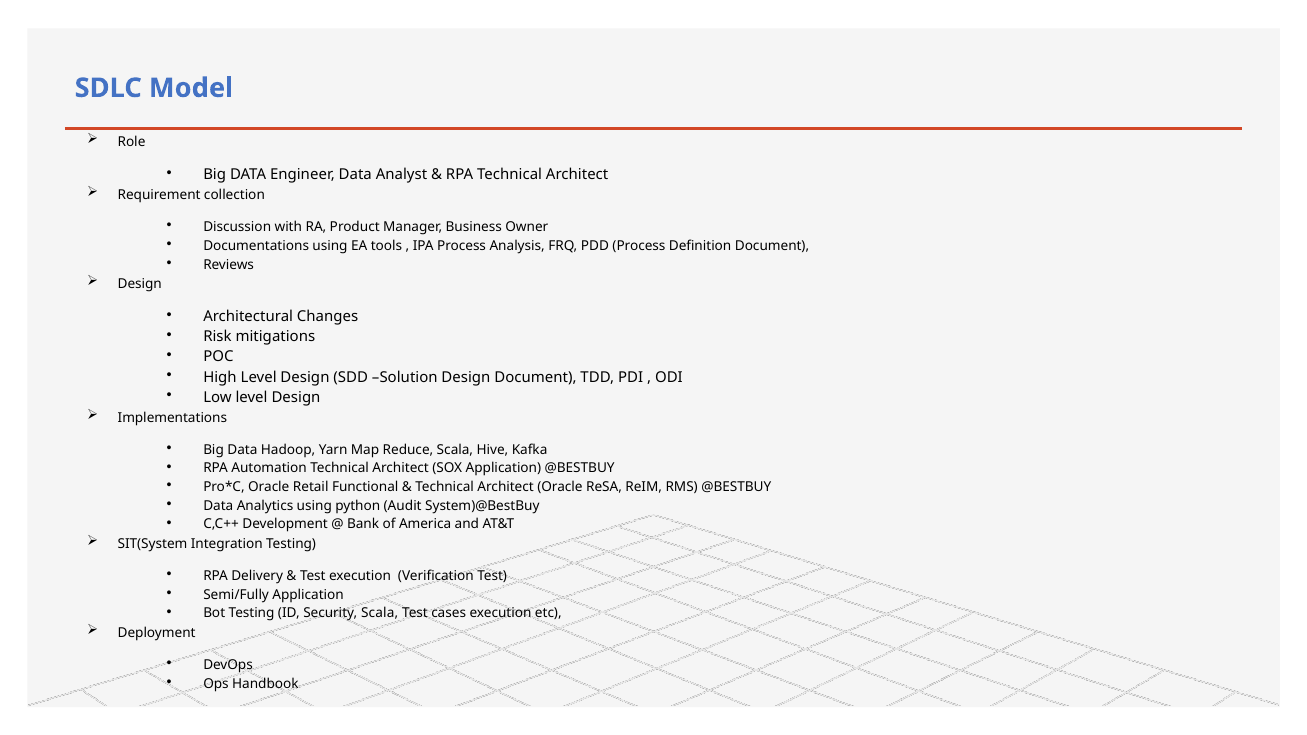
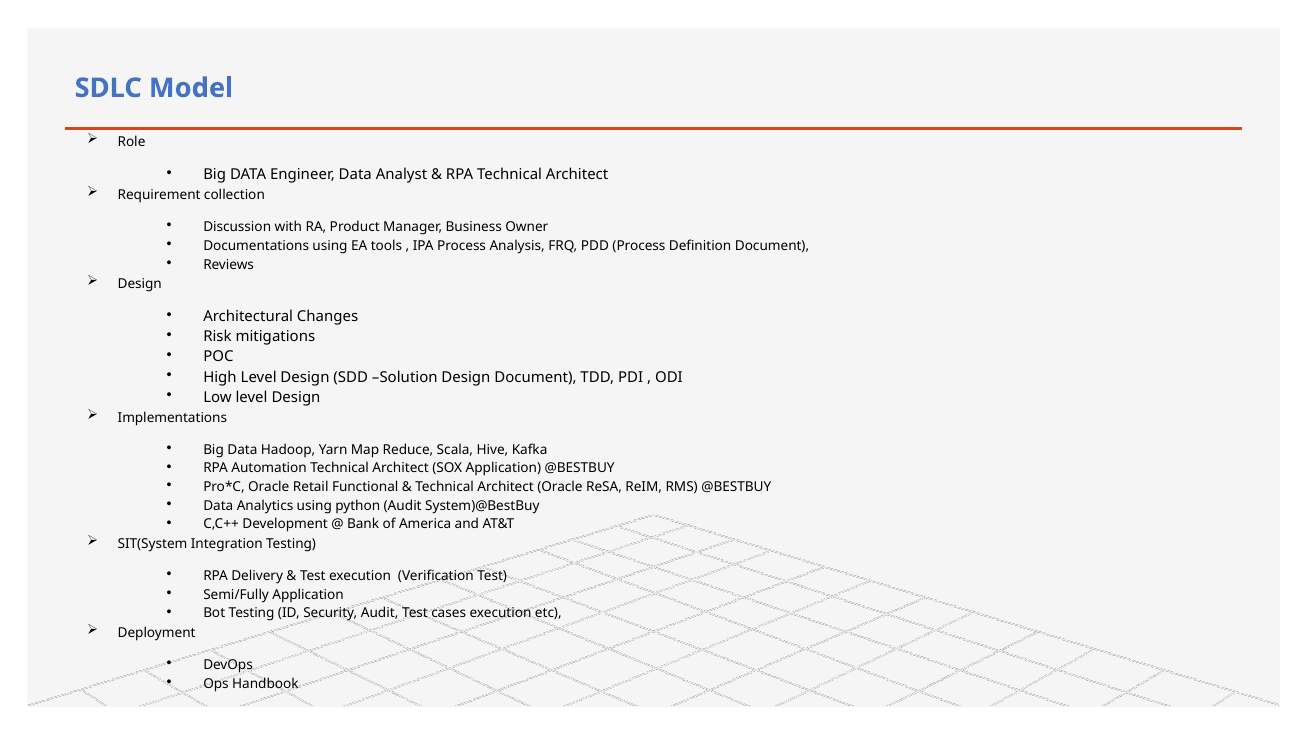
Security Scala: Scala -> Audit (380, 614)
